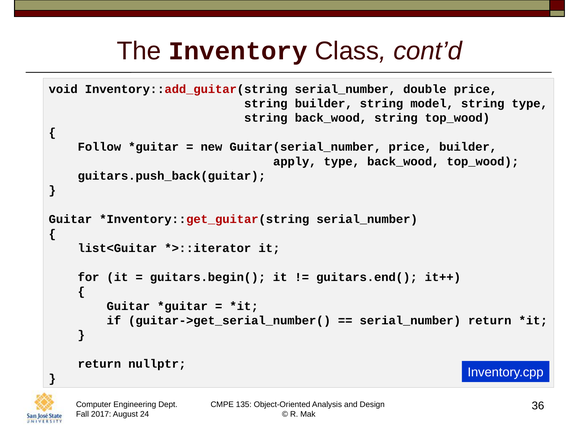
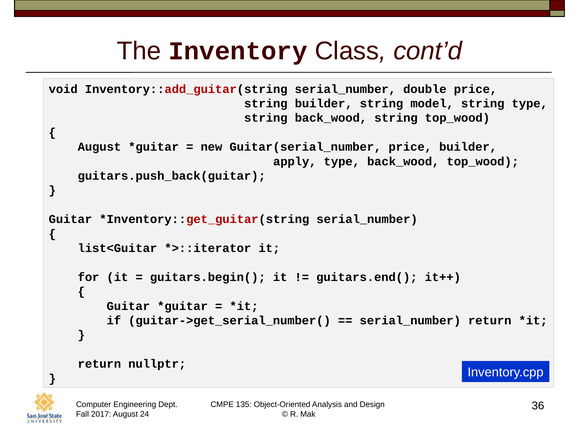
Follow: Follow -> August (99, 147)
